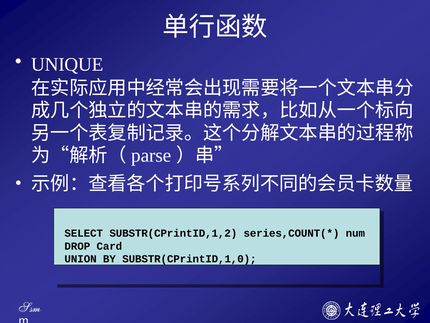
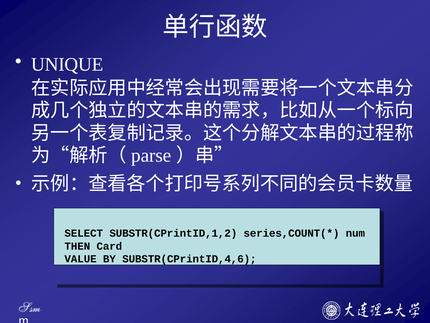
DROP: DROP -> THEN (77, 246)
UNION: UNION -> VALUE (81, 259)
SUBSTR(CPrintID,1,0: SUBSTR(CPrintID,1,0 -> SUBSTR(CPrintID,4,6 (189, 259)
